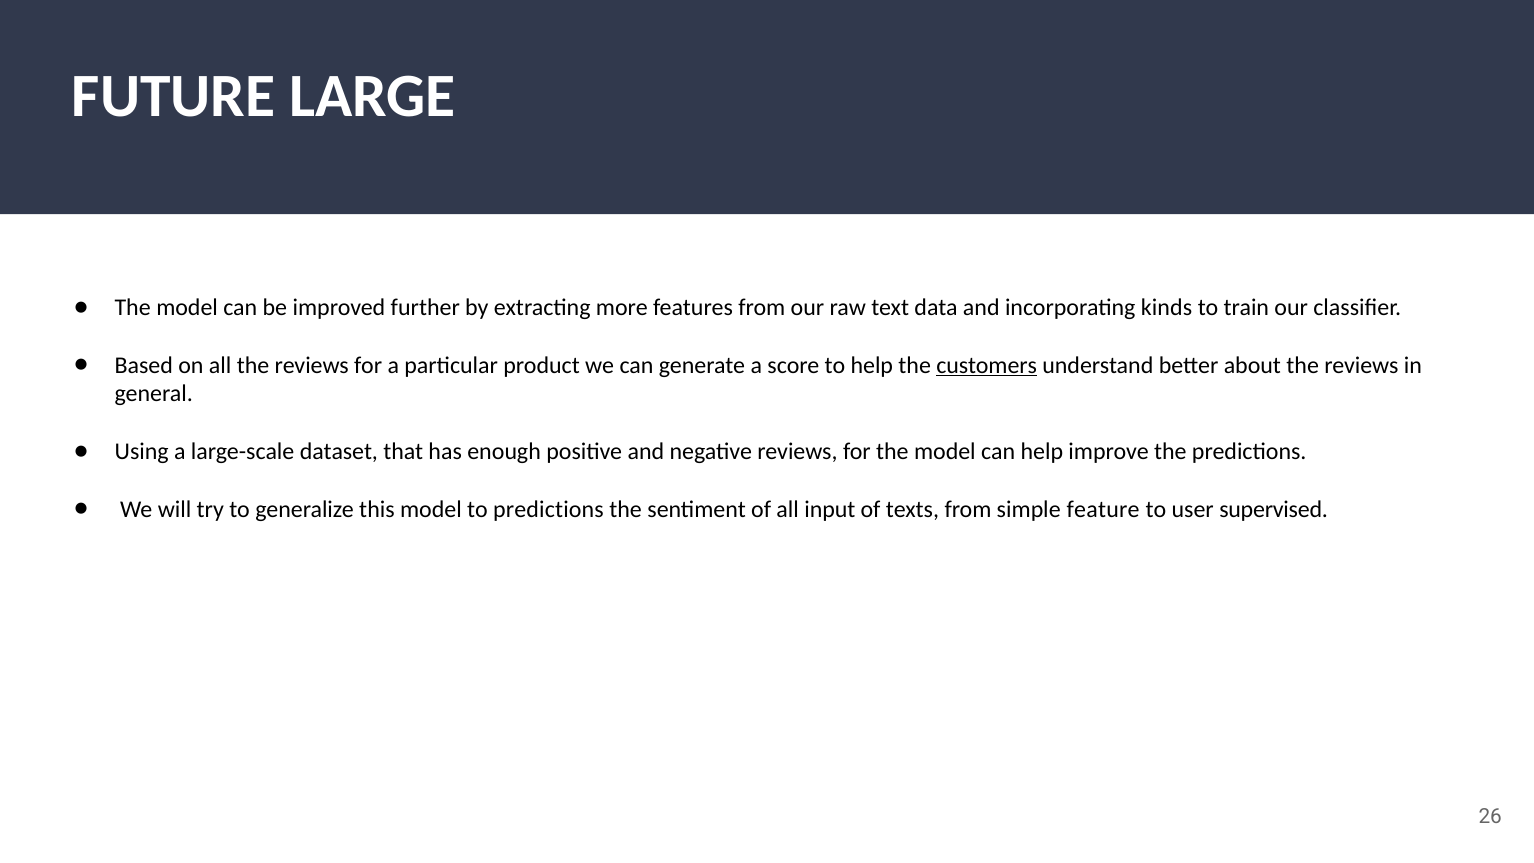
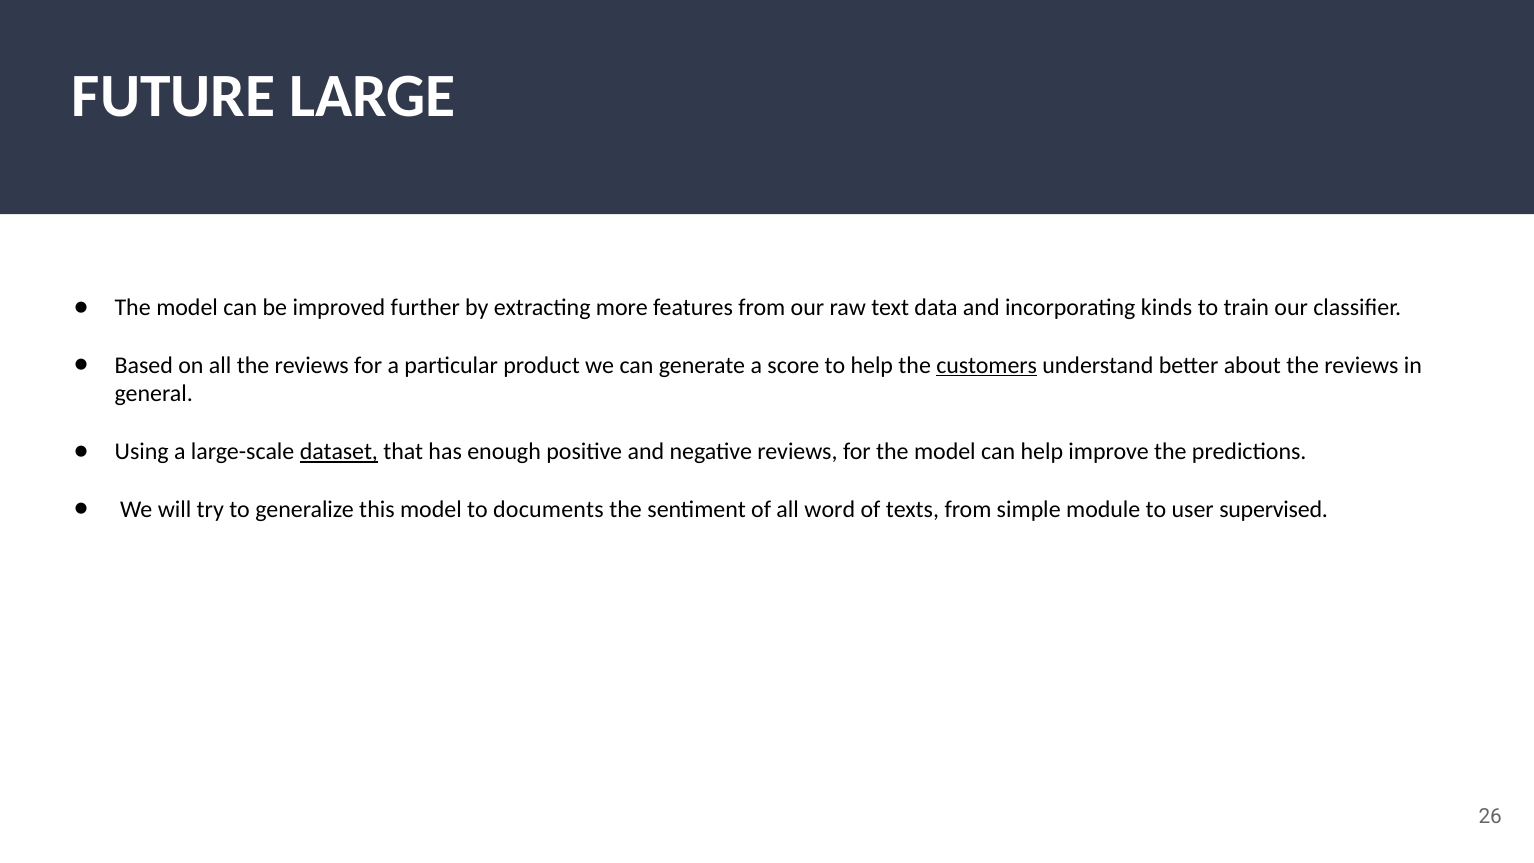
dataset underline: none -> present (339, 452)
to predictions: predictions -> documents (548, 509)
input: input -> word (830, 509)
feature: feature -> module (1103, 509)
